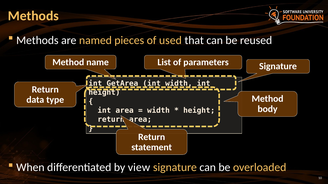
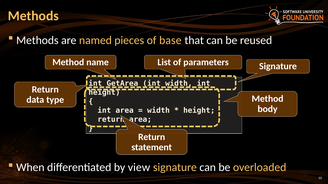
used: used -> base (170, 40)
